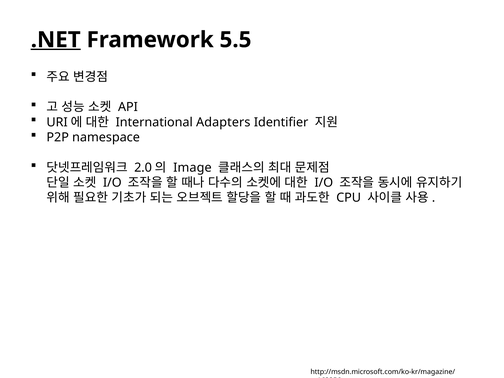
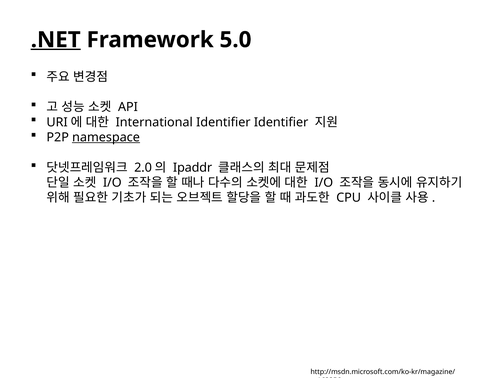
5.5: 5.5 -> 5.0 (235, 40)
International Adapters: Adapters -> Identifier (223, 122)
namespace underline: none -> present (106, 137)
Image: Image -> Ipaddr (193, 168)
